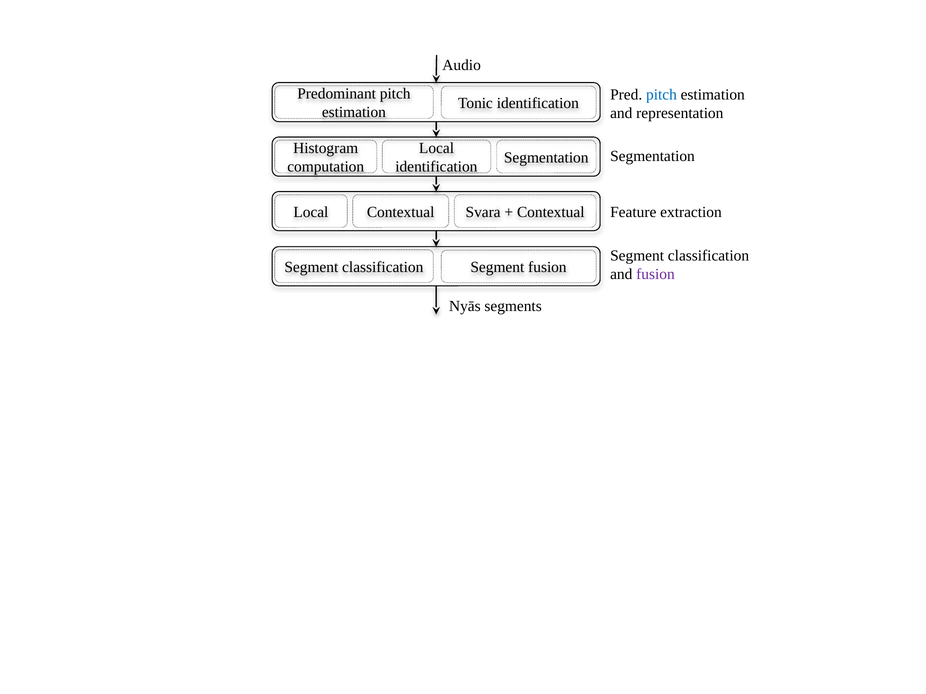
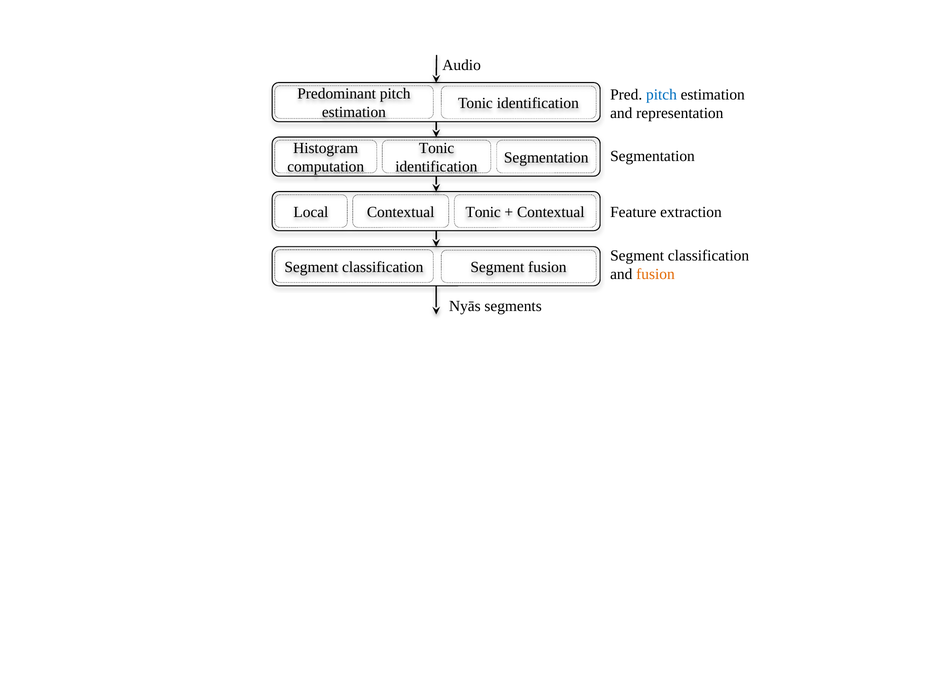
Local: Local -> Tonic (437, 148)
Contextual Svara: Svara -> Tonic (483, 212)
fusion colour: purple -> orange (655, 274)
